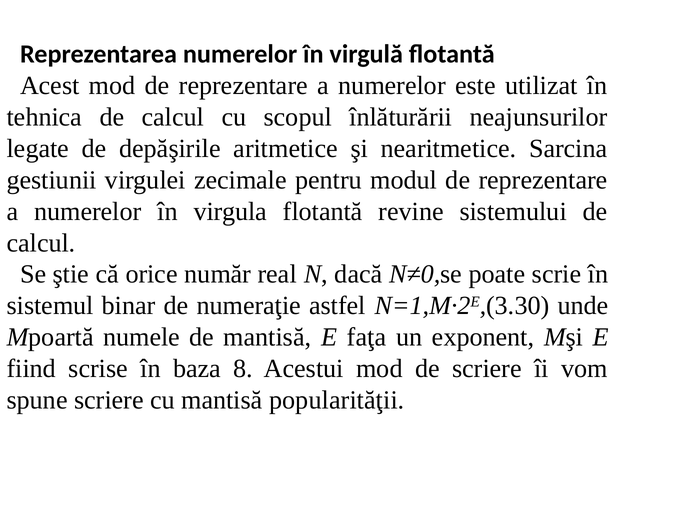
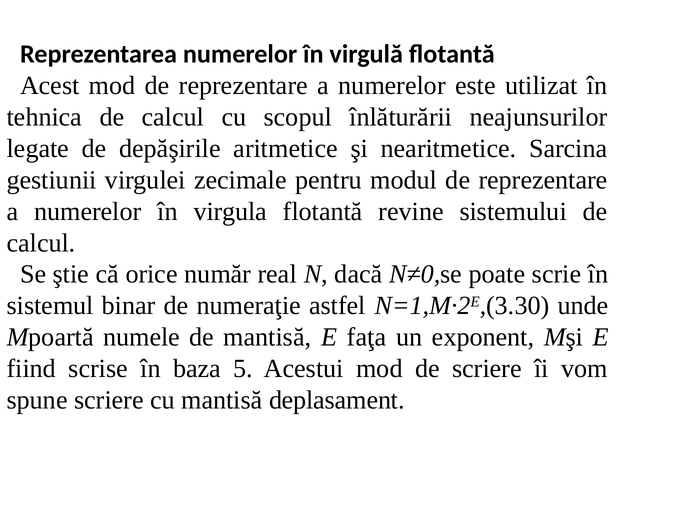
8: 8 -> 5 (243, 368)
popularităţii: popularităţii -> deplasament (337, 400)
